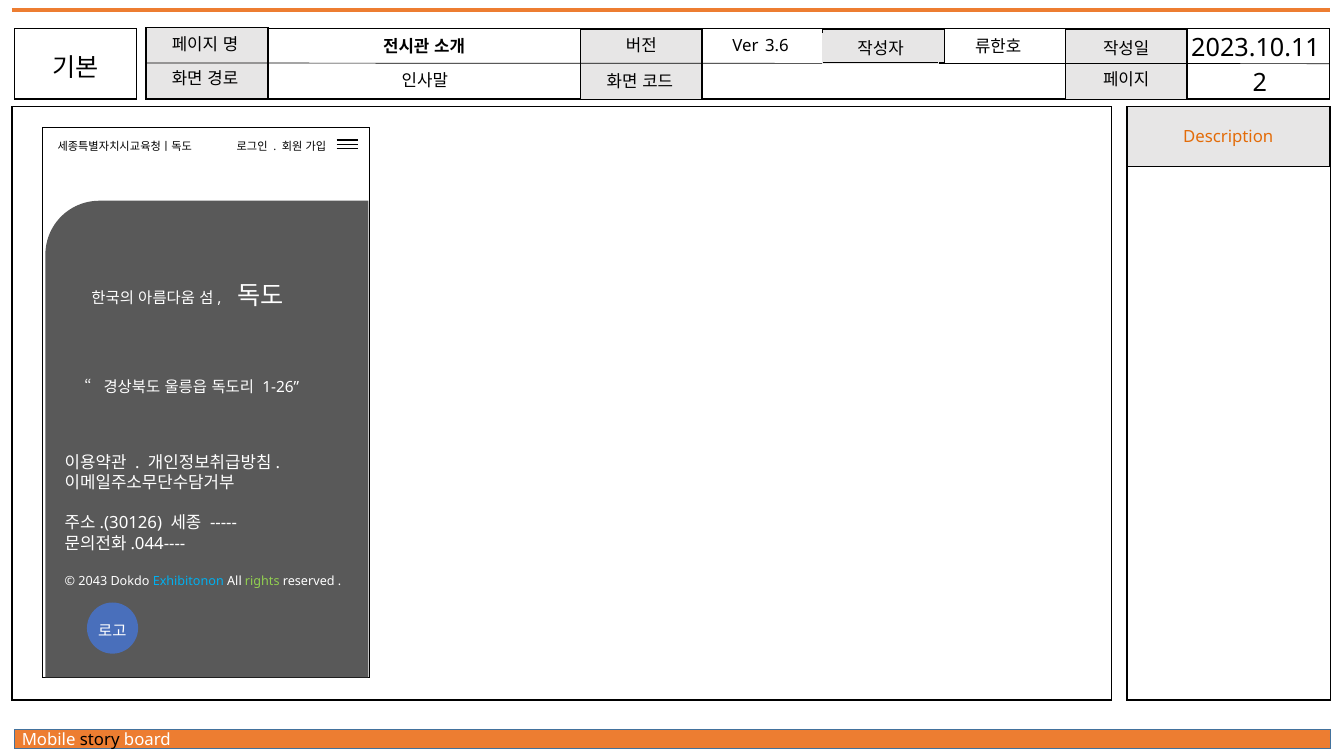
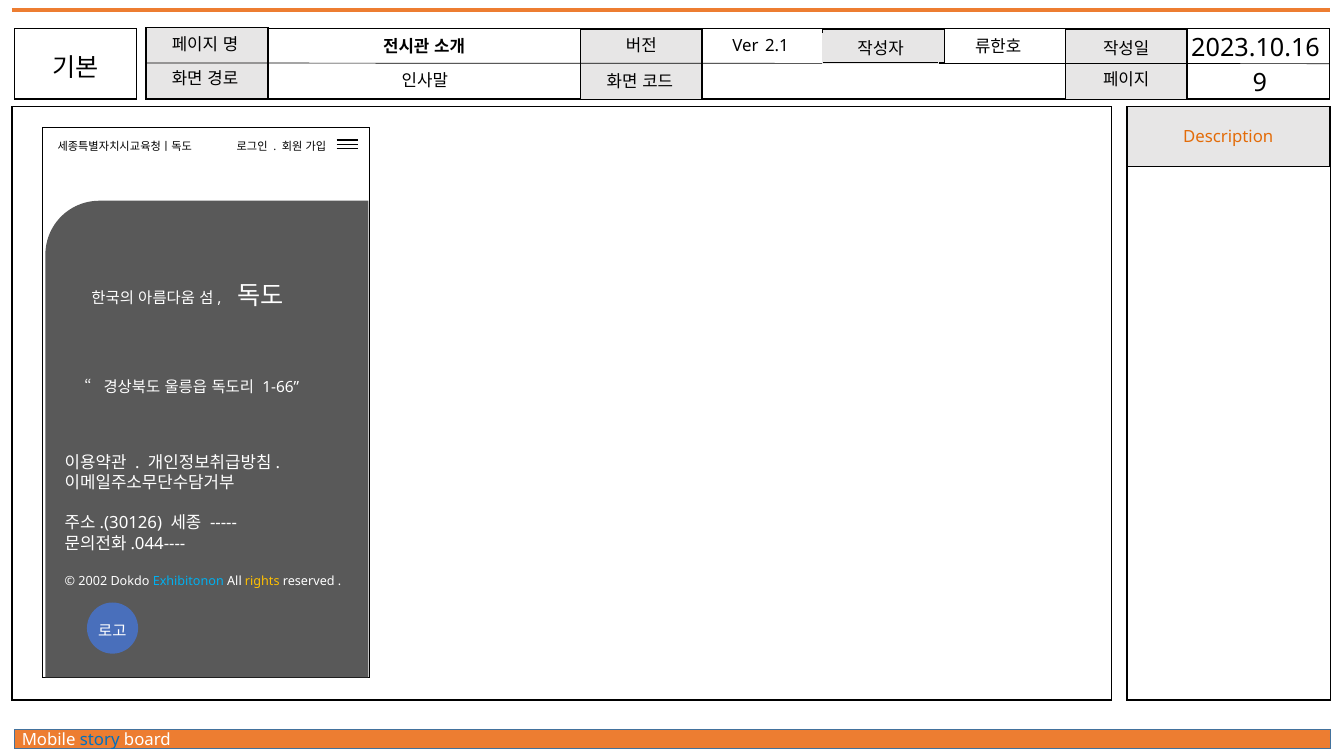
2023.10.11: 2023.10.11 -> 2023.10.16 (1256, 48)
3.6: 3.6 -> 2.1 (777, 46)
2: 2 -> 9 (1260, 83)
1-26: 1-26 -> 1-66 (281, 387)
2043: 2043 -> 2002 (93, 582)
rights colour: light green -> yellow (262, 582)
story colour: black -> blue (100, 740)
